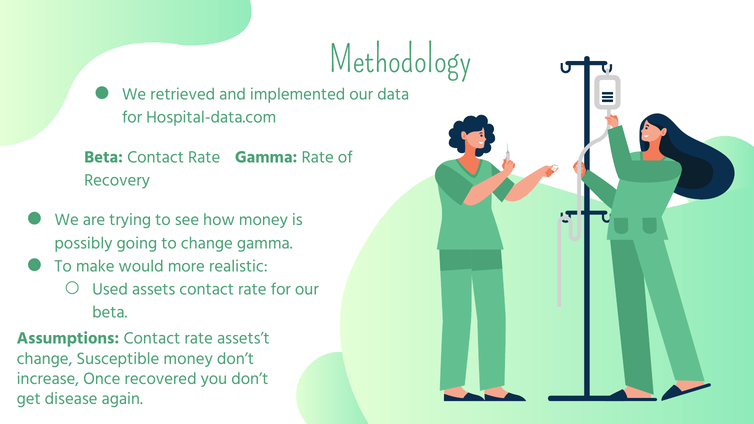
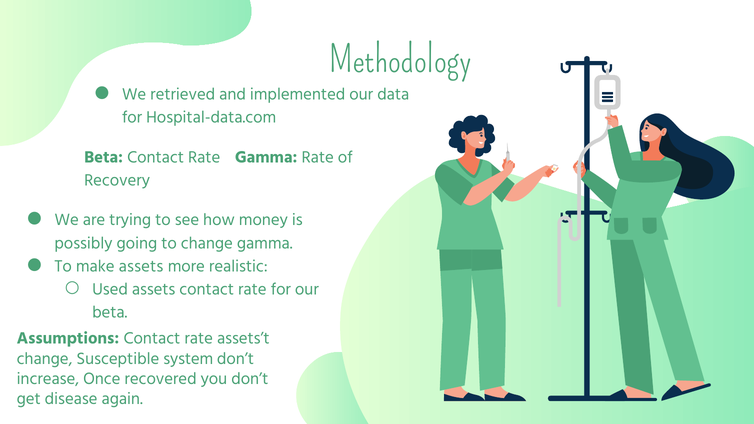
make would: would -> assets (141, 266)
Susceptible money: money -> system (188, 359)
